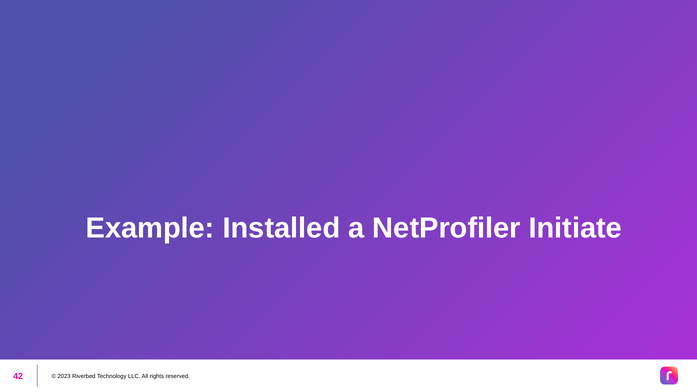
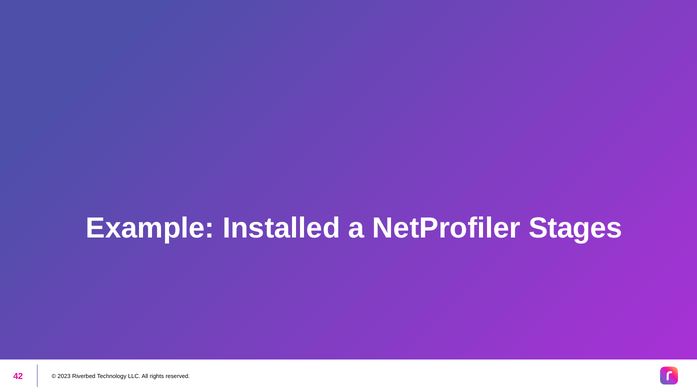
Initiate: Initiate -> Stages (576, 228)
